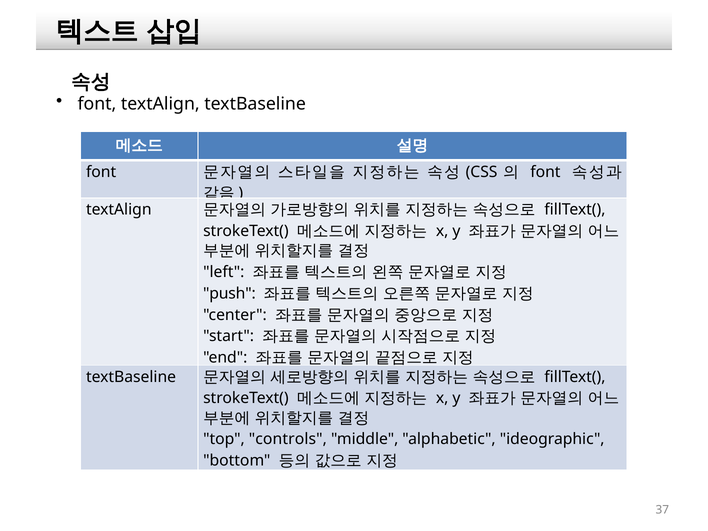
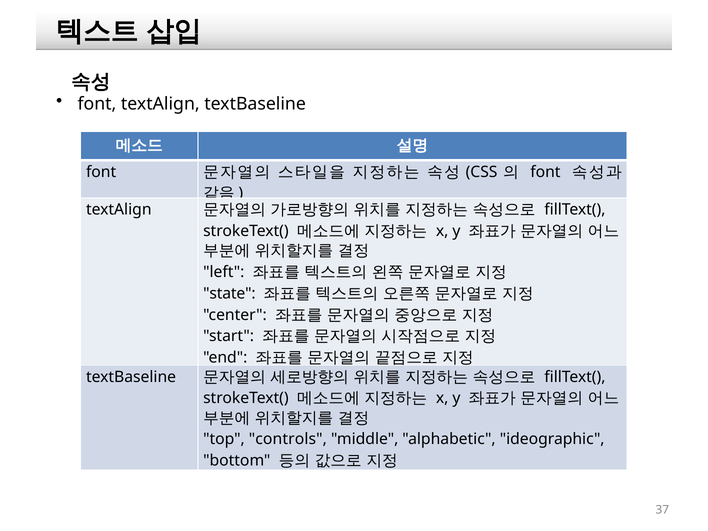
push: push -> state (229, 293)
